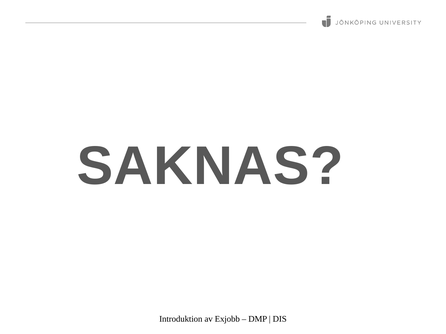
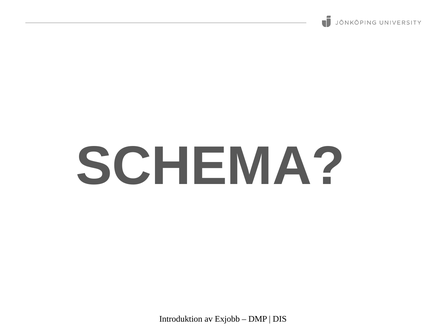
SAKNAS: SAKNAS -> SCHEMA (210, 167)
